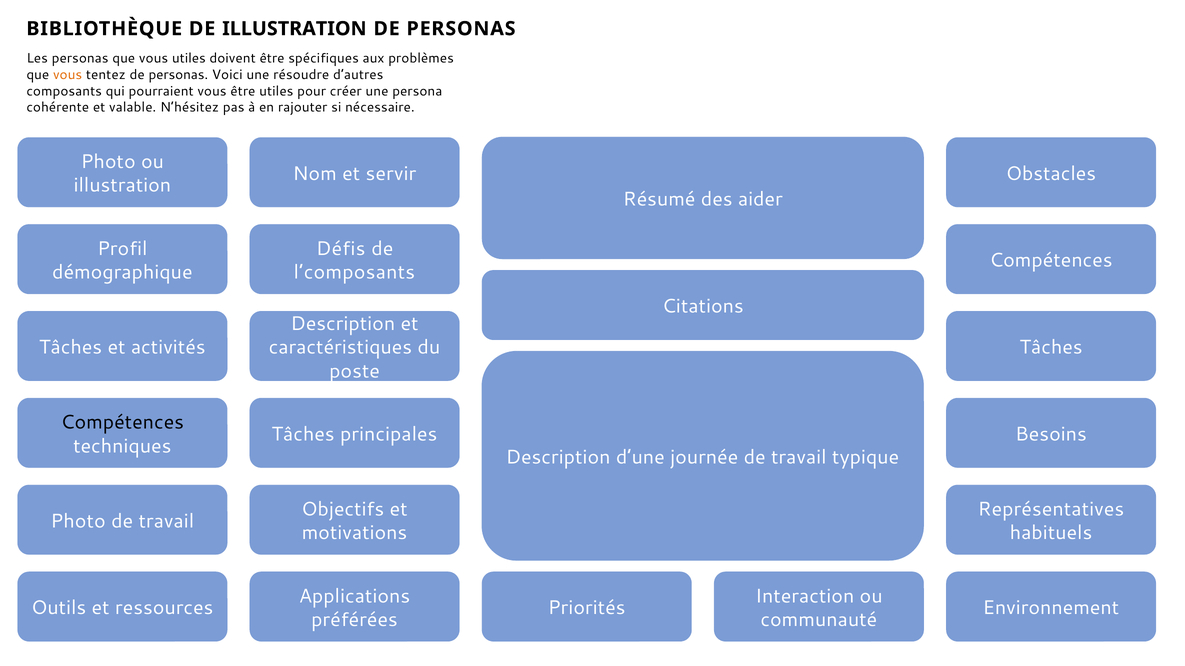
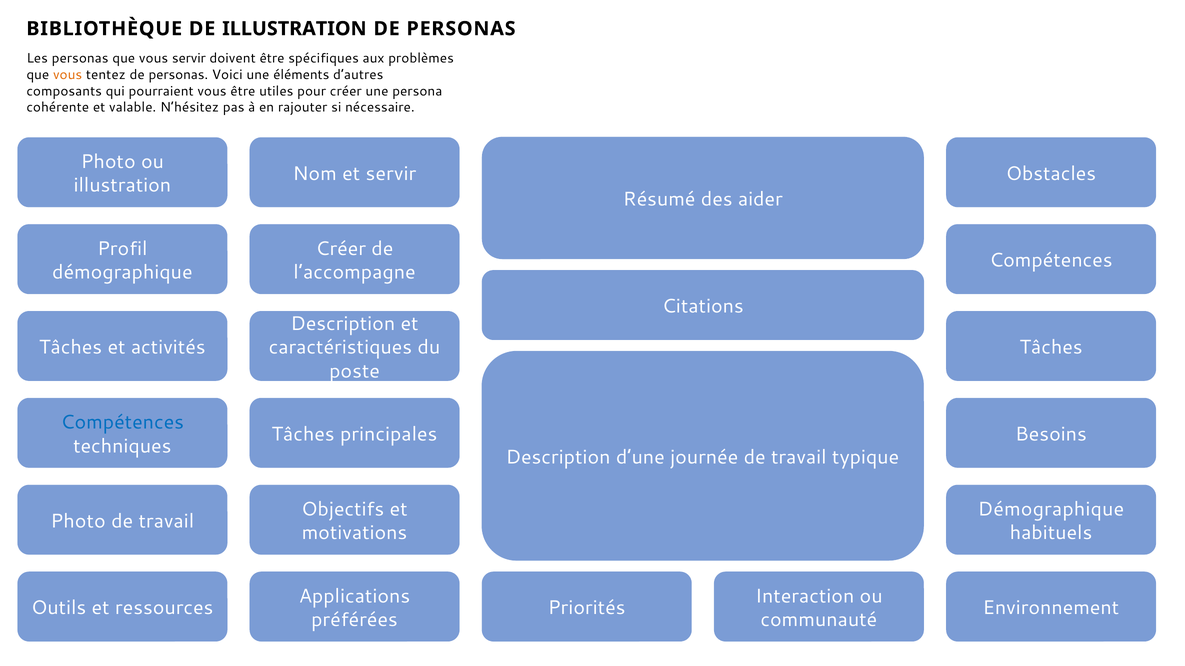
vous utiles: utiles -> servir (189, 59)
résoudre: résoudre -> éléments (301, 75)
Défis: Défis -> Créer (341, 249)
l’composants: l’composants -> l’accompagne (354, 273)
Compétences colour: black -> blue (122, 423)
Représentatives: Représentatives -> Démographique (1051, 510)
